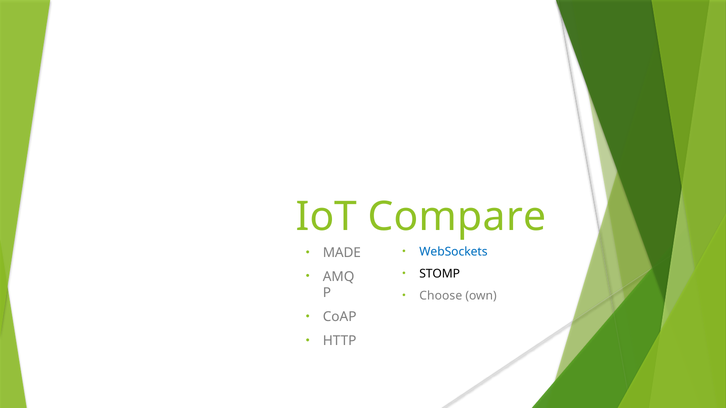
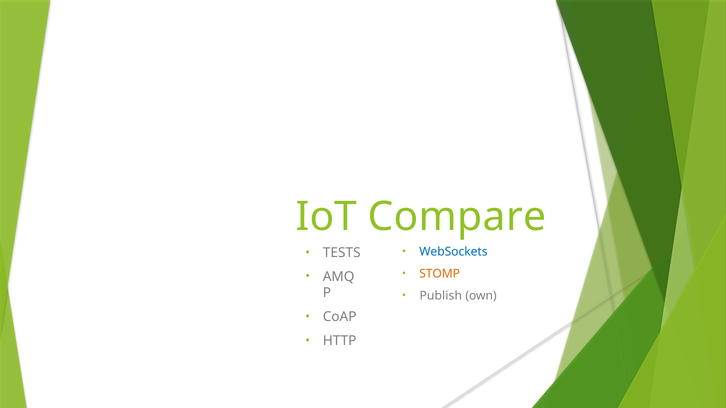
MADE: MADE -> TESTS (342, 253)
STOMP colour: black -> orange (440, 274)
Choose: Choose -> Publish (441, 296)
